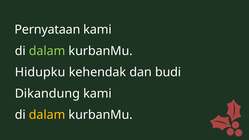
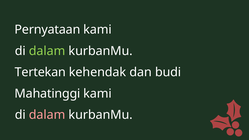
Hidupku: Hidupku -> Tertekan (40, 72)
Dikandung: Dikandung -> Mahatinggi (47, 94)
dalam colour: yellow -> pink (47, 115)
